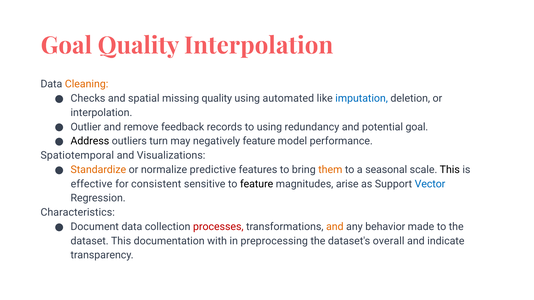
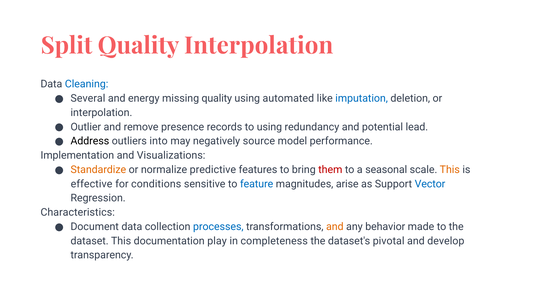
Goal: Goal -> Split (66, 46)
Cleaning colour: orange -> blue (87, 84)
Checks: Checks -> Several (88, 98)
spatial: spatial -> energy (144, 98)
feedback: feedback -> presence (183, 127)
potential goal: goal -> lead (417, 127)
turn: turn -> into (159, 141)
negatively feature: feature -> source (259, 141)
Spatiotemporal: Spatiotemporal -> Implementation (77, 156)
them colour: orange -> red (330, 170)
This colour: black -> orange (450, 170)
consistent: consistent -> conditions (156, 184)
feature colour: black -> blue (257, 184)
processes colour: red -> blue (218, 227)
with: with -> play (217, 241)
preprocessing: preprocessing -> completeness (274, 241)
overall: overall -> pivotal (389, 241)
indicate: indicate -> develop (446, 241)
